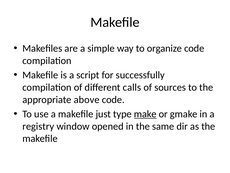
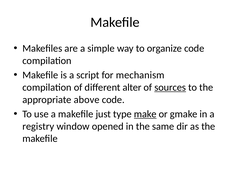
successfully: successfully -> mechanism (140, 75)
calls: calls -> alter (132, 87)
sources underline: none -> present (170, 87)
